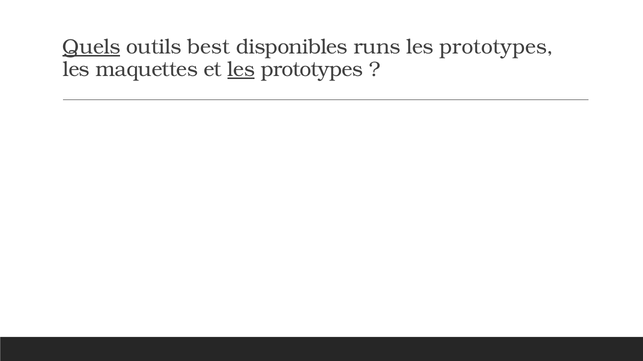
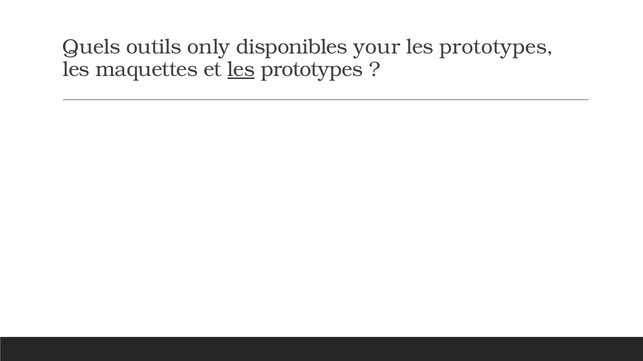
Quels underline: present -> none (92, 47)
best: best -> only (209, 47)
runs: runs -> your (377, 47)
